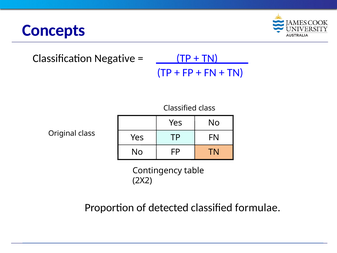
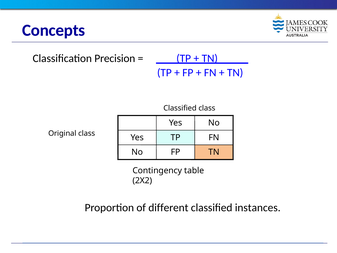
Negative: Negative -> Precision (115, 58)
detected: detected -> different (168, 207)
formulae: formulae -> instances (258, 207)
